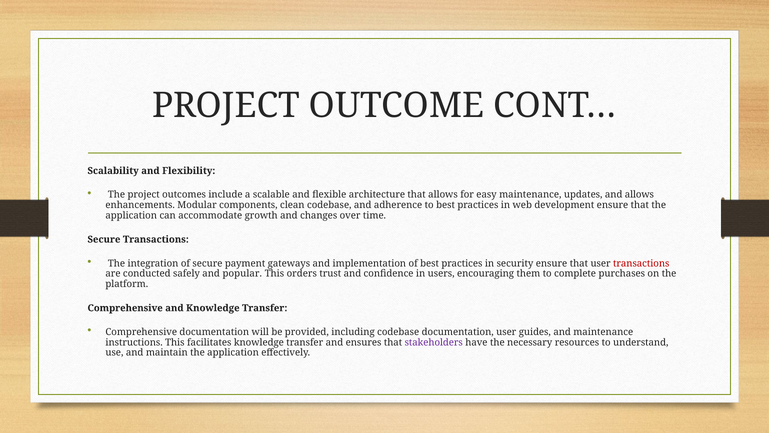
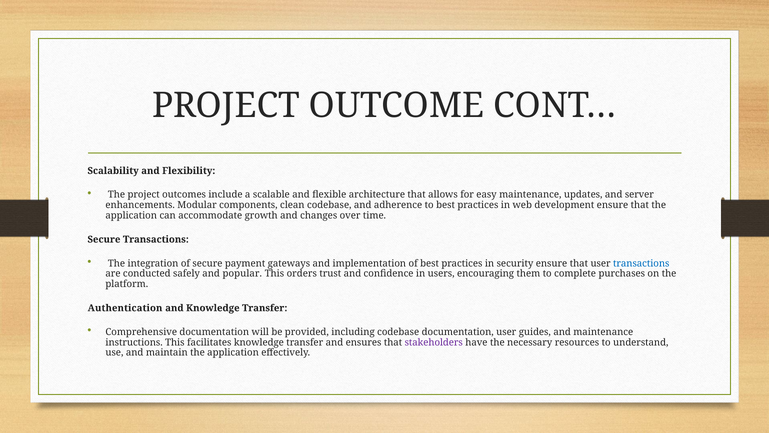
and allows: allows -> server (639, 195)
transactions colour: red -> blue (641, 263)
Comprehensive: Comprehensive -> Authentication (125, 308)
